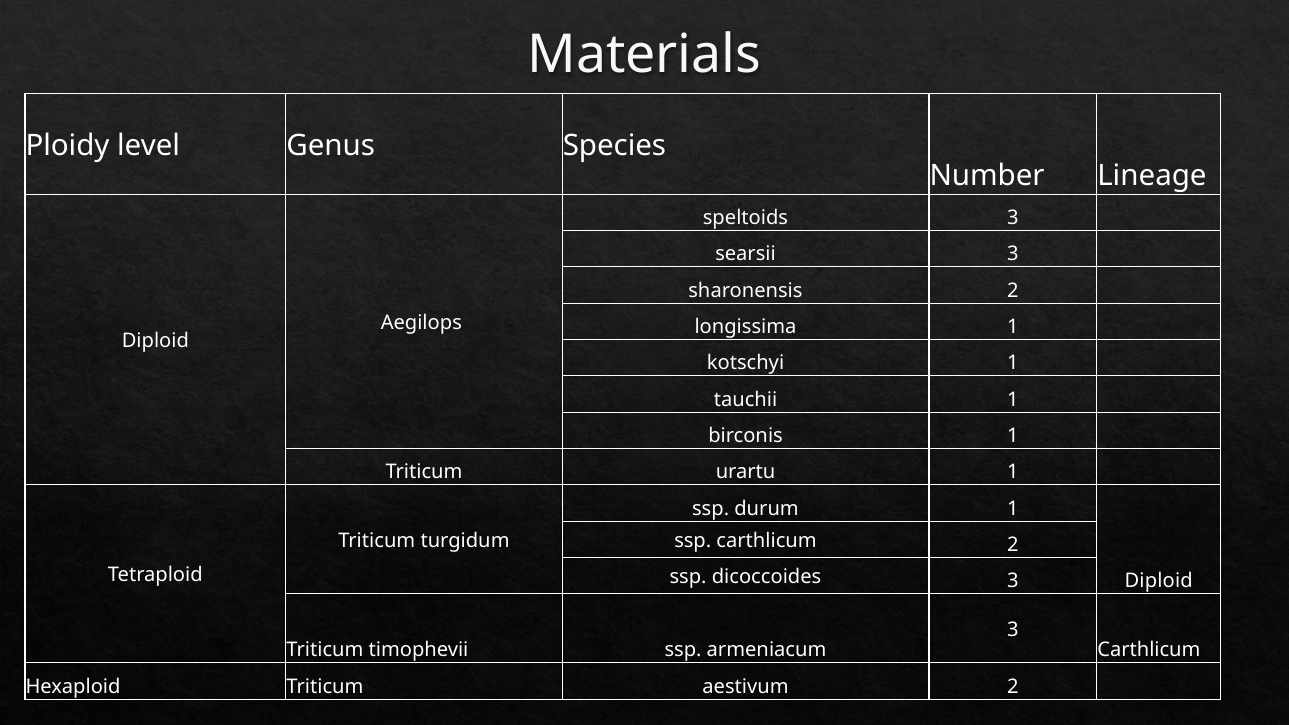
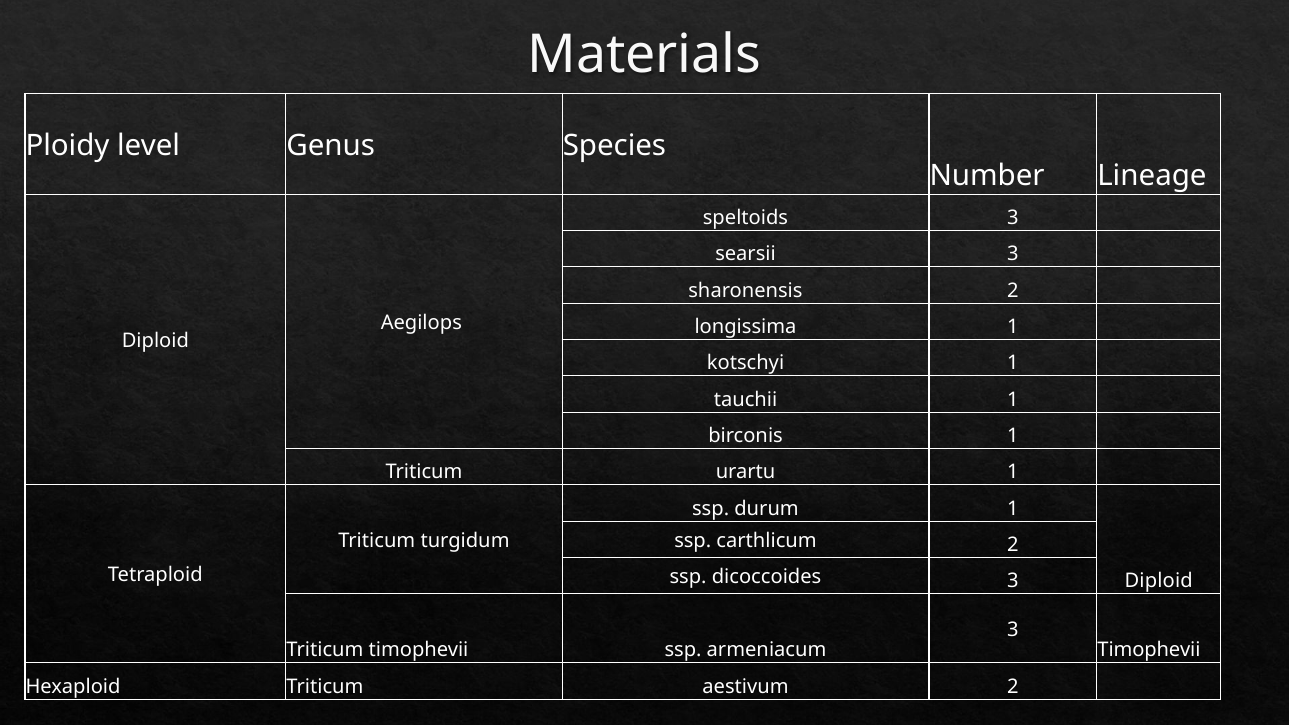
Carthlicum: Carthlicum -> Timophevii (1149, 650)
